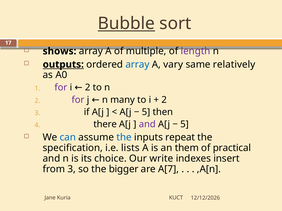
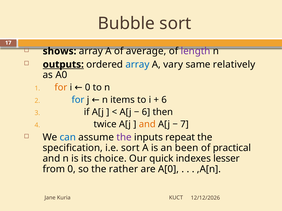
Bubble underline: present -> none (126, 24)
multiple: multiple -> average (146, 51)
for colour: purple -> orange (61, 88)
i 2: 2 -> 0 (88, 88)
for colour: purple -> blue (78, 100)
many: many -> items (122, 100)
2: 2 -> 6 (164, 100)
5: 5 -> 6 (146, 112)
there: there -> twice (105, 125)
and colour: purple -> orange (147, 125)
5: 5 -> 7 (184, 125)
the colour: blue -> purple (124, 138)
i.e lists: lists -> sort (130, 148)
them: them -> been (187, 148)
write: write -> quick (161, 159)
insert: insert -> lesser (227, 159)
from 3: 3 -> 0 (72, 169)
bigger: bigger -> rather (124, 169)
A[7: A[7 -> A[0 (169, 169)
